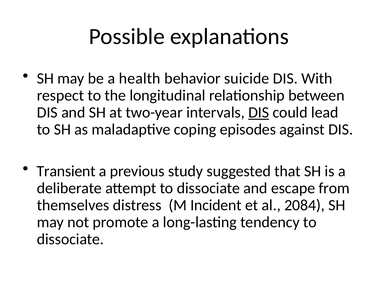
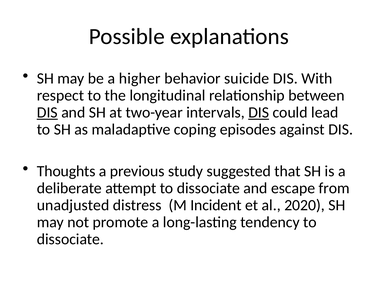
health: health -> higher (140, 79)
DIS underline: none -> present (47, 113)
Transient: Transient -> Thoughts (66, 172)
themselves: themselves -> unadjusted (73, 206)
2084: 2084 -> 2020 (305, 206)
